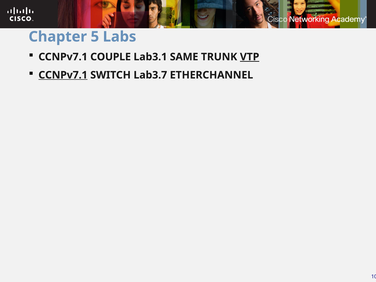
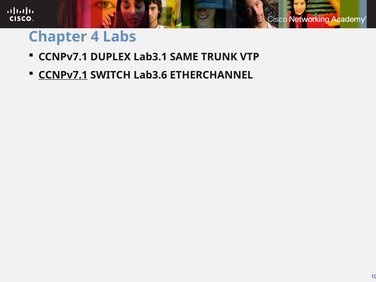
5: 5 -> 4 (95, 37)
COUPLE: COUPLE -> DUPLEX (111, 57)
VTP underline: present -> none (250, 57)
Lab3.7: Lab3.7 -> Lab3.6 (150, 75)
